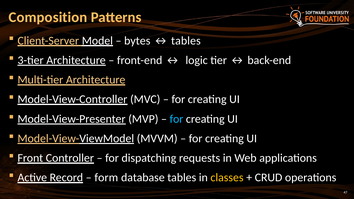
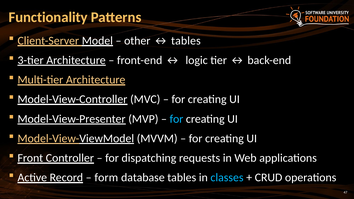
Composition: Composition -> Functionality (48, 17)
bytes: bytes -> other (137, 41)
classes colour: yellow -> light blue (227, 178)
